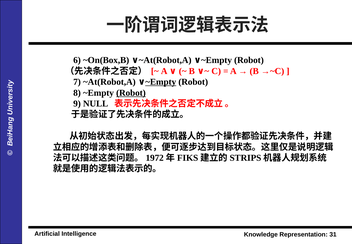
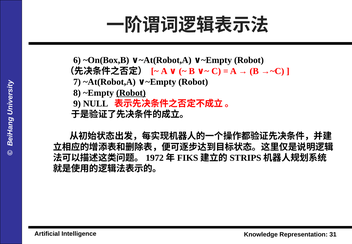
~Empty underline: present -> none (161, 82)
